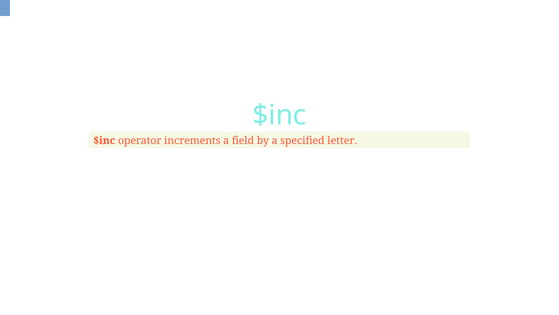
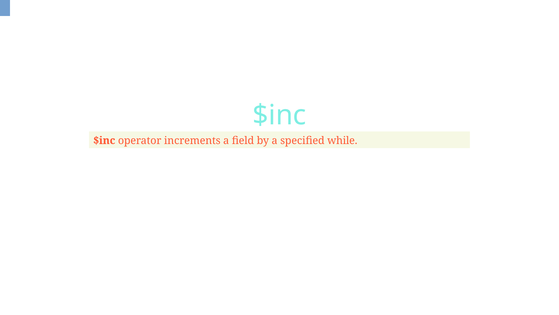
letter: letter -> while (342, 140)
